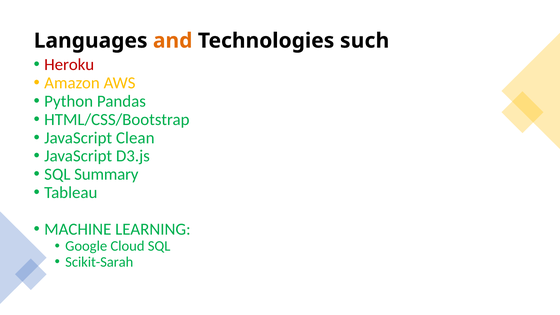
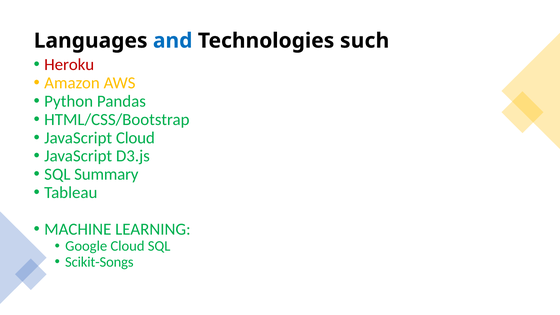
and colour: orange -> blue (173, 41)
JavaScript Clean: Clean -> Cloud (135, 138)
Scikit-Sarah: Scikit-Sarah -> Scikit-Songs (99, 262)
